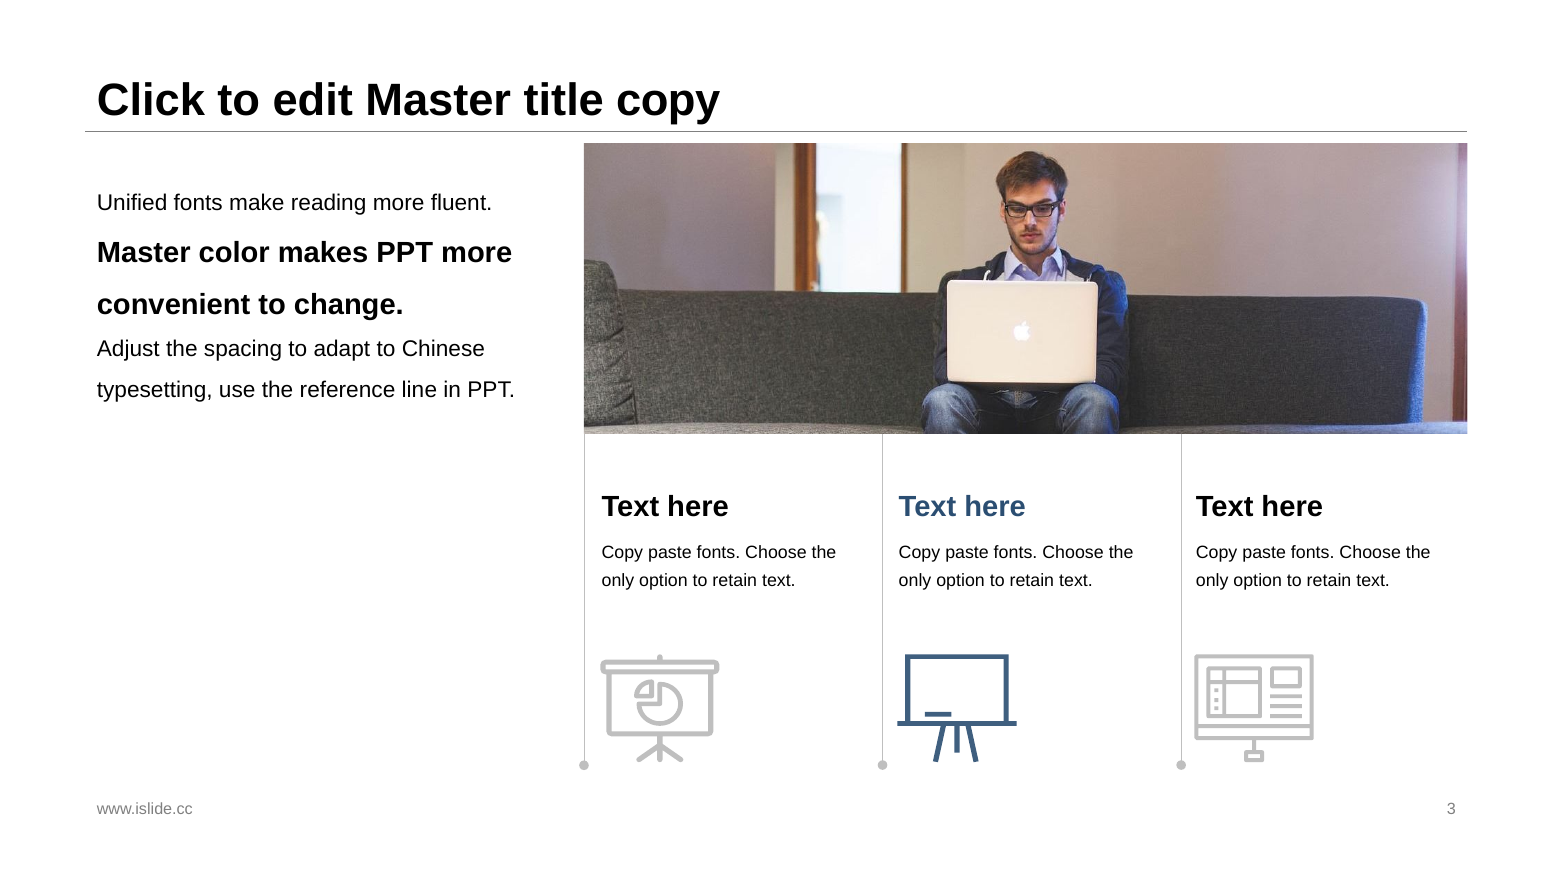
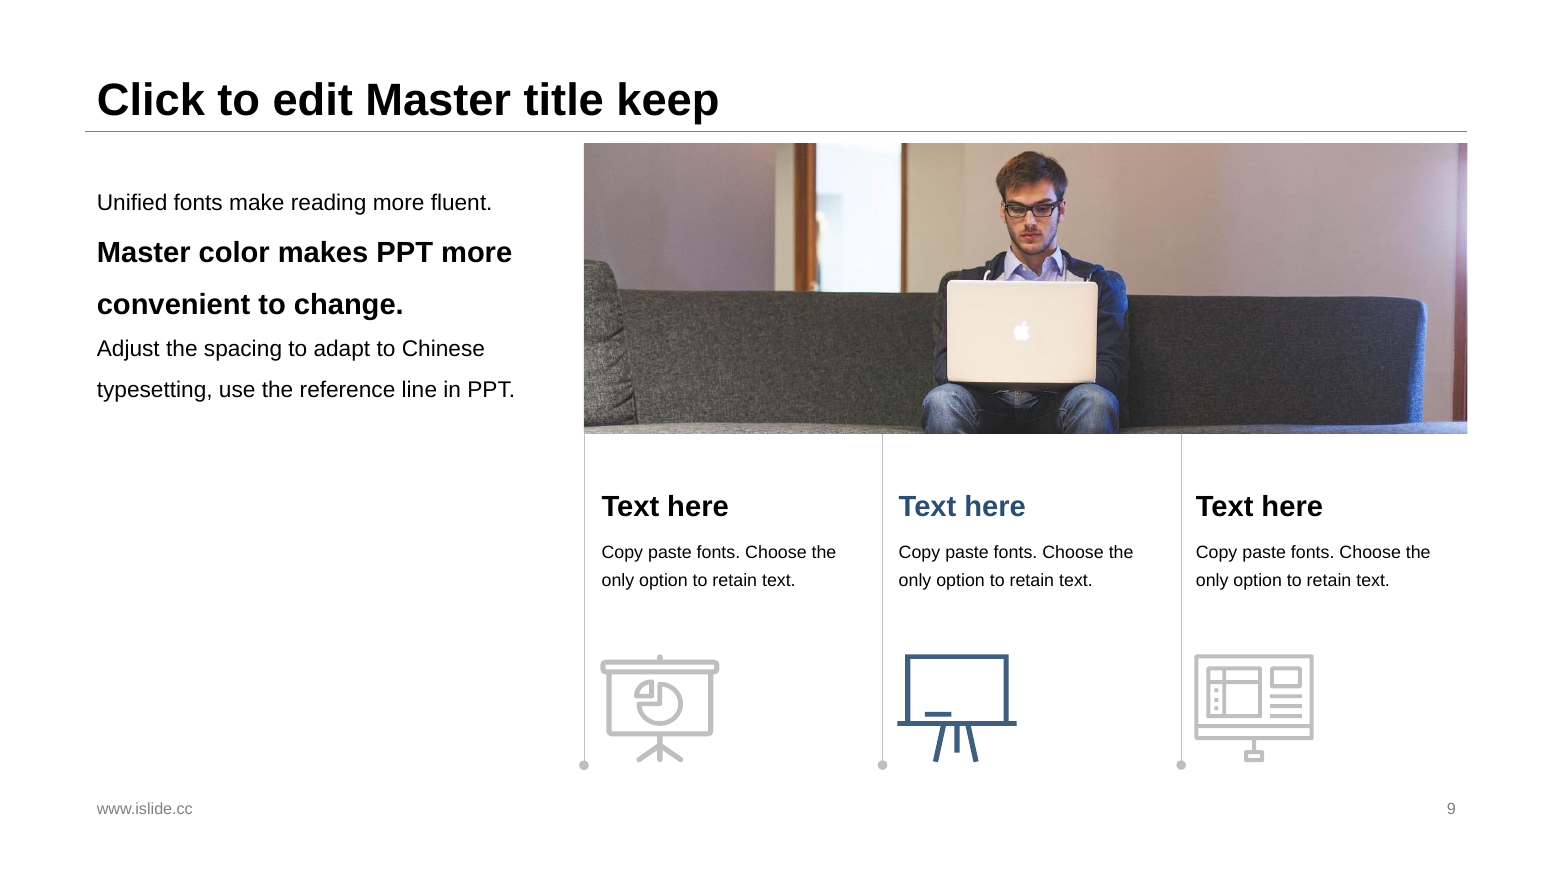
title copy: copy -> keep (668, 100)
3: 3 -> 9 (1451, 809)
